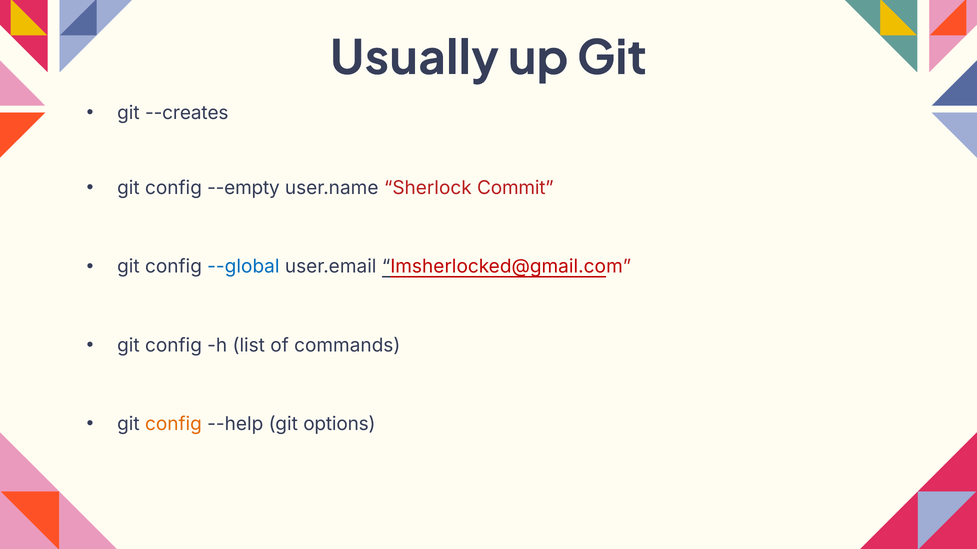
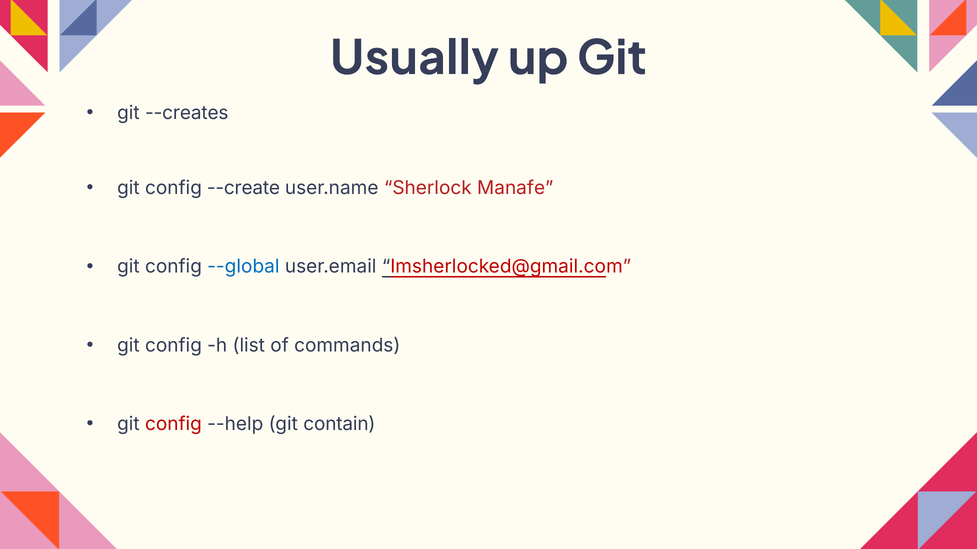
--empty: --empty -> --create (243, 188)
Commit: Commit -> Manafe (515, 188)
config colour: orange -> red (173, 424)
options: options -> contain (339, 424)
